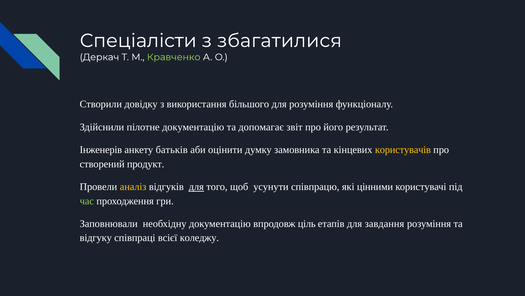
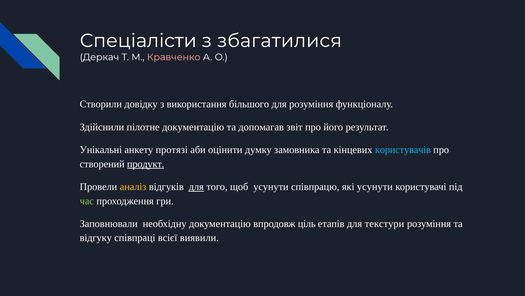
Кравченко colour: light green -> pink (174, 57)
допомагає: допомагає -> допомагав (261, 127)
Інженерів: Інженерів -> Унікальні (101, 150)
батьків: батьків -> протязі (172, 150)
користувачів colour: yellow -> light blue (403, 150)
продукт underline: none -> present (146, 164)
які цінними: цінними -> усунути (375, 186)
завдання: завдання -> текстури (384, 223)
коледжу: коледжу -> виявили (199, 237)
